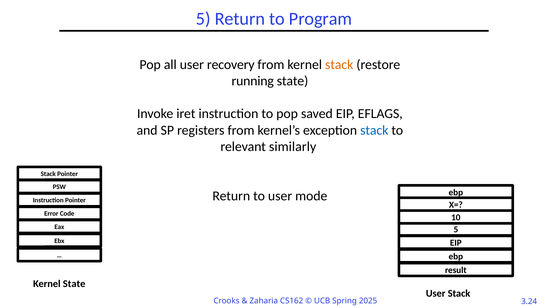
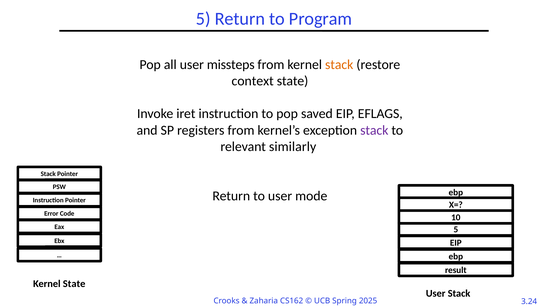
recovery: recovery -> missteps (231, 65)
running: running -> context (253, 81)
stack colour: blue -> purple (374, 130)
